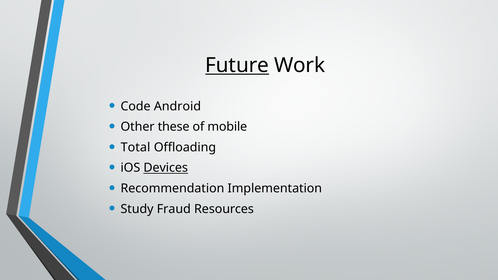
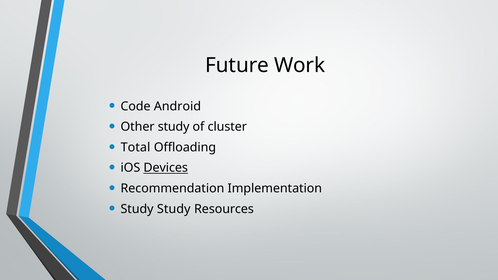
Future underline: present -> none (237, 65)
Other these: these -> study (174, 127)
mobile: mobile -> cluster (227, 127)
Study Fraud: Fraud -> Study (174, 209)
